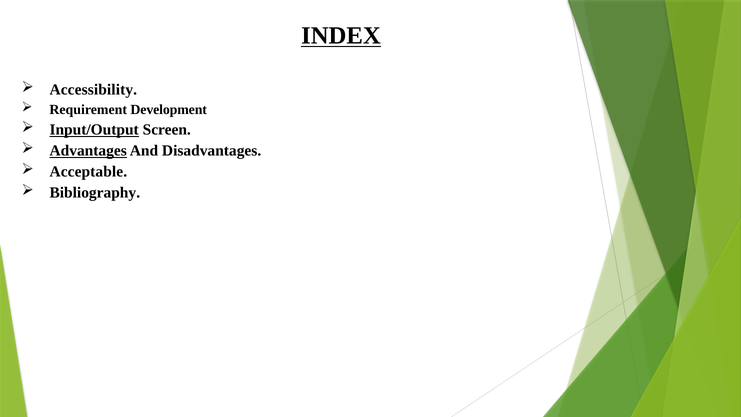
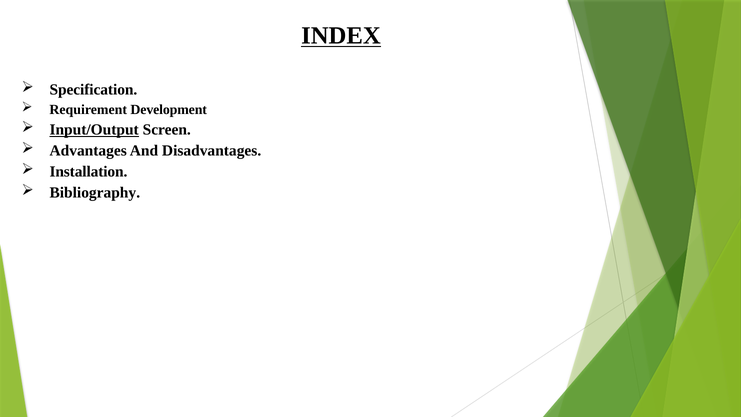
Accessibility: Accessibility -> Specification (93, 90)
Advantages underline: present -> none (88, 151)
Acceptable: Acceptable -> Installation (88, 172)
